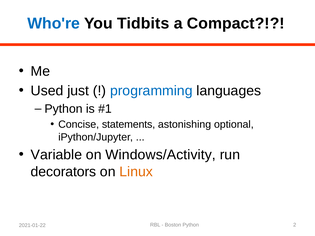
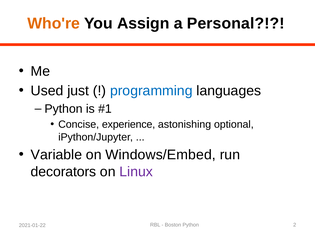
Who're colour: blue -> orange (54, 23)
Tidbits: Tidbits -> Assign (143, 23)
Compact: Compact -> Personal (236, 23)
statements: statements -> experience (129, 125)
Windows/Activity: Windows/Activity -> Windows/Embed (161, 155)
Linux colour: orange -> purple (136, 172)
